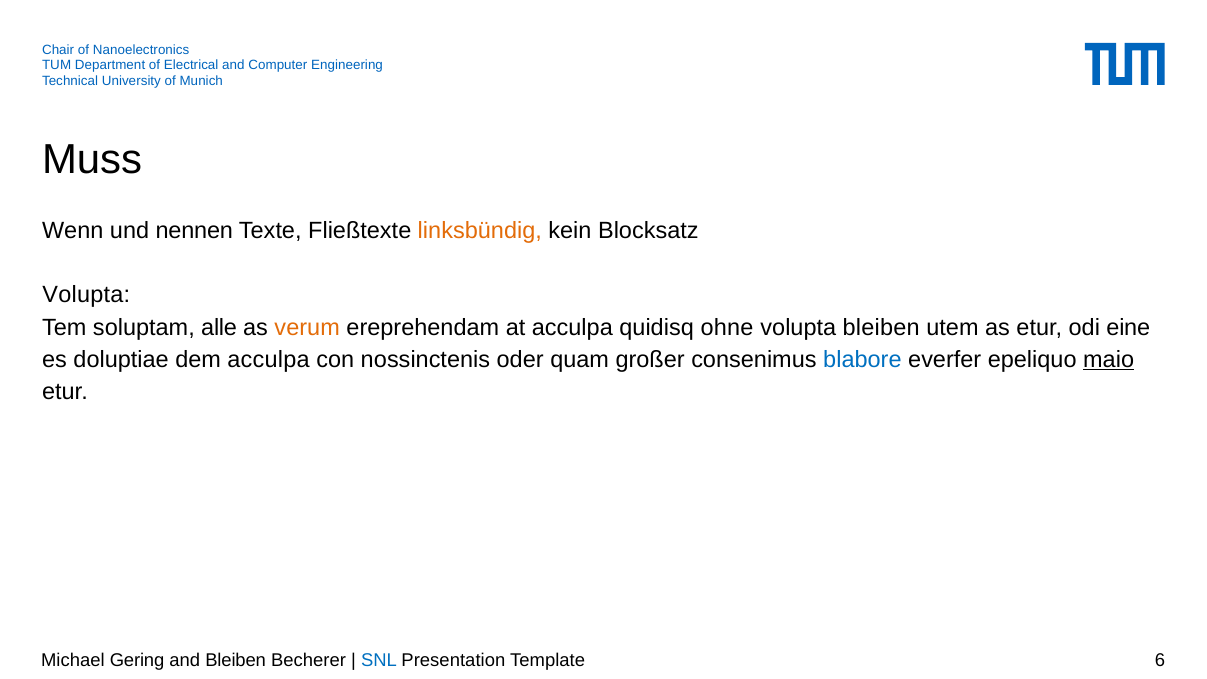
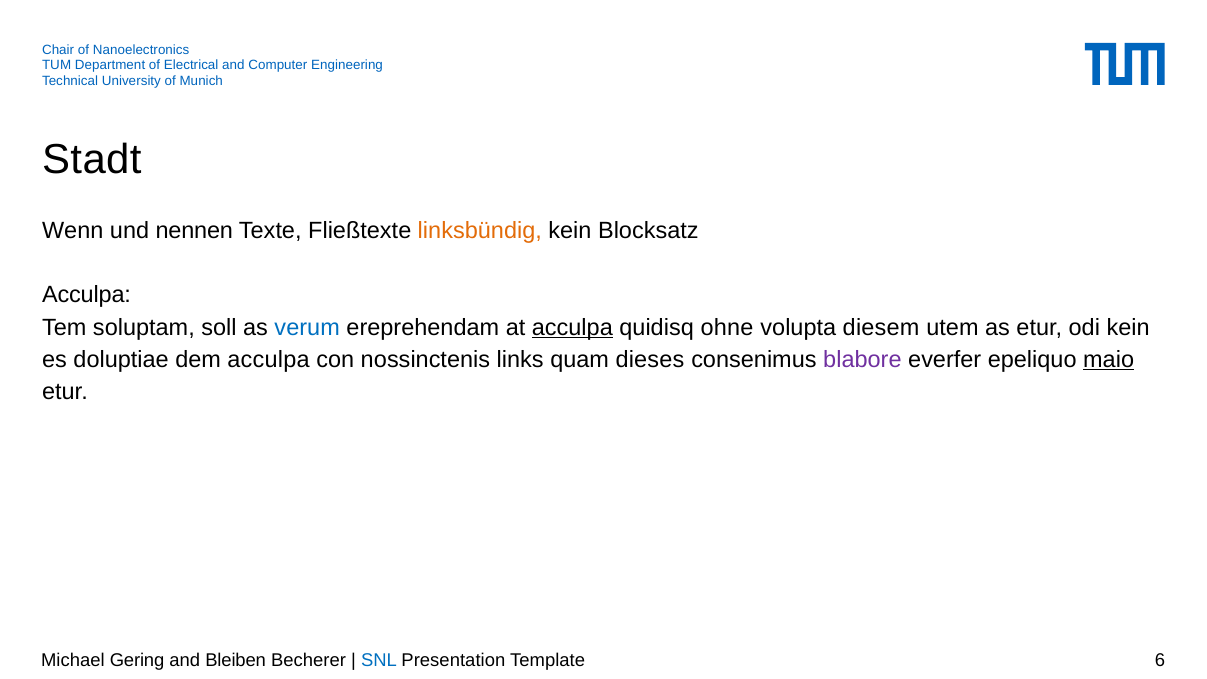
Muss: Muss -> Stadt (92, 160)
Volupta: Volupta -> Acculpa (87, 295)
alle: alle -> soll (219, 327)
verum colour: orange -> blue (307, 327)
acculpa underline: none -> present (572, 327)
volupta bleiben: bleiben -> diesem (881, 327)
odi eine: eine -> kein (1128, 327)
oder: oder -> links (520, 359)
großer: großer -> dieses (650, 359)
blabore colour: blue -> purple (862, 359)
